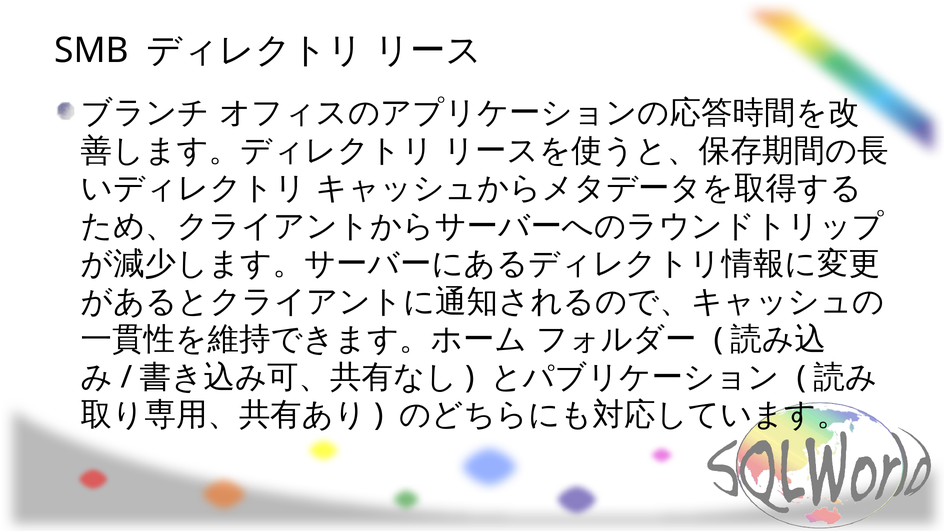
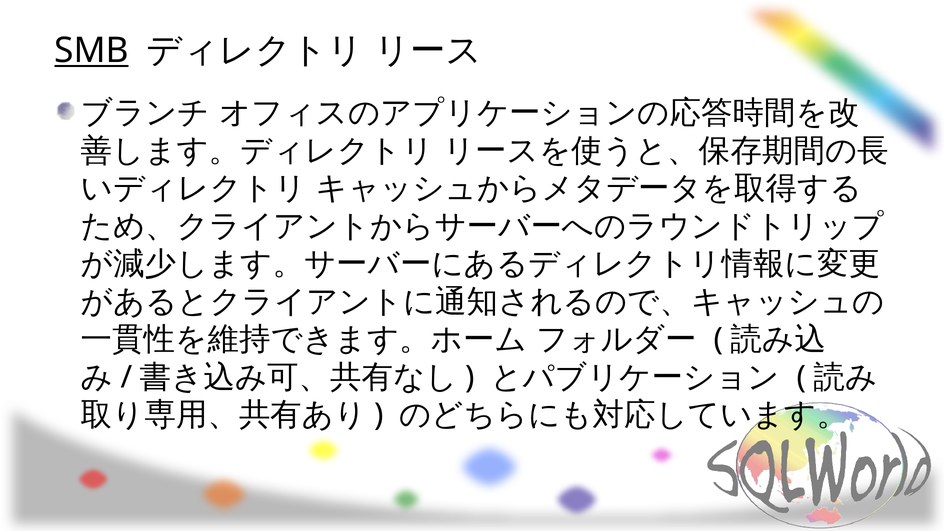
SMB underline: none -> present (92, 51)
